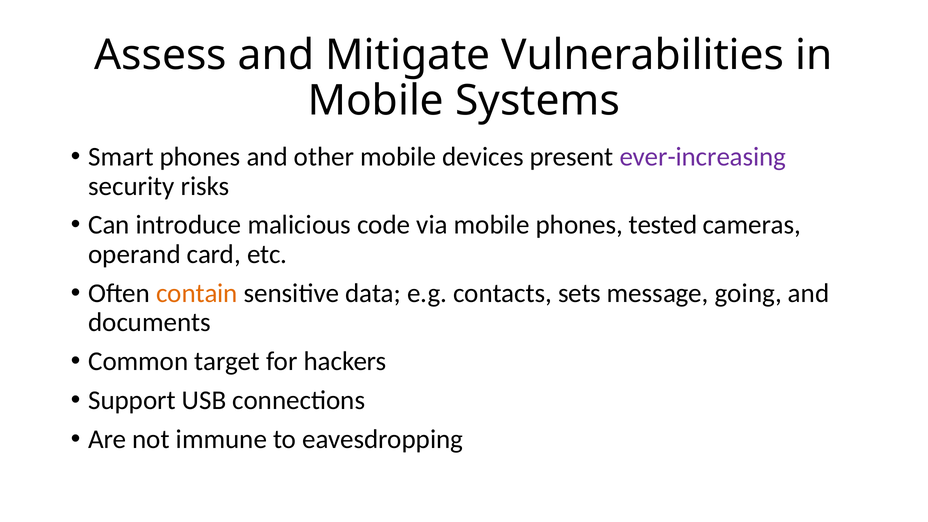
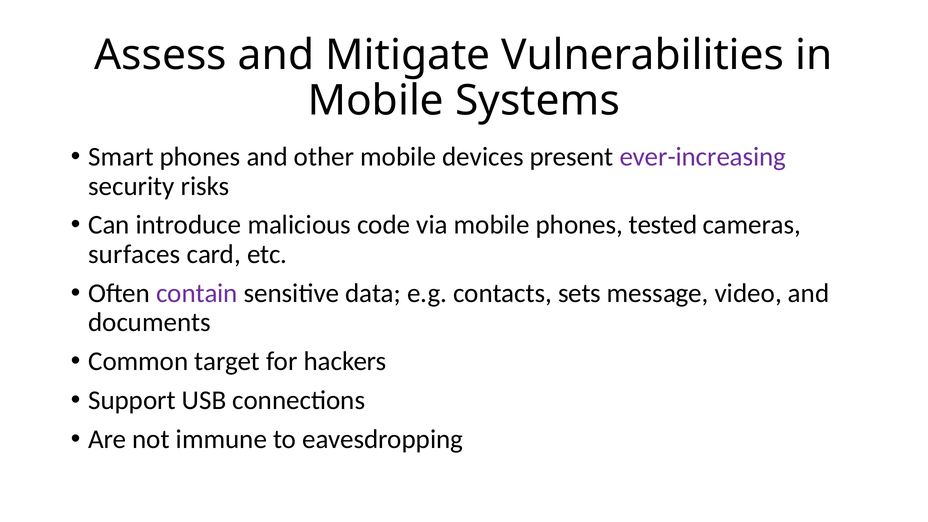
operand: operand -> surfaces (134, 254)
contain colour: orange -> purple (197, 293)
going: going -> video (748, 293)
